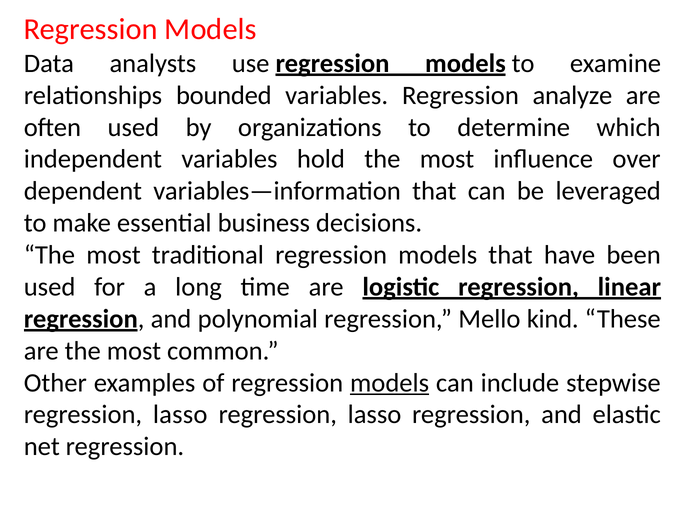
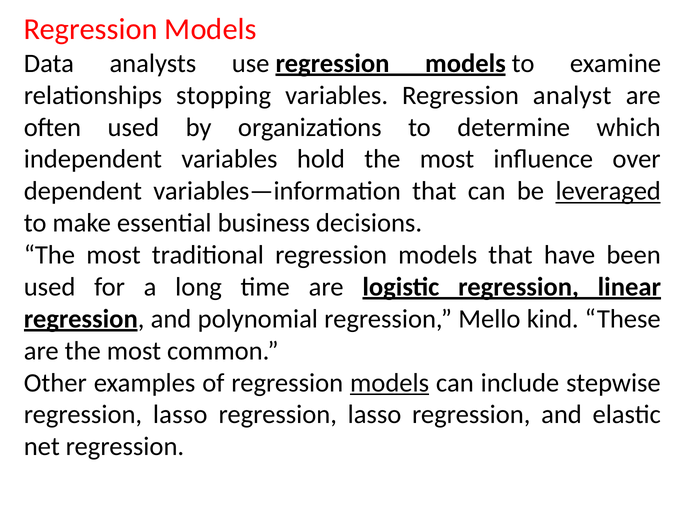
bounded: bounded -> stopping (224, 95)
analyze: analyze -> analyst (572, 95)
leveraged underline: none -> present (608, 191)
